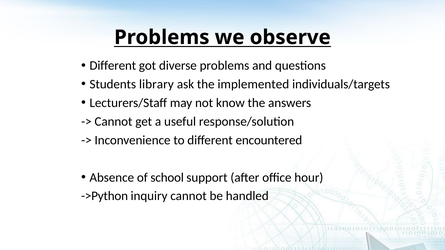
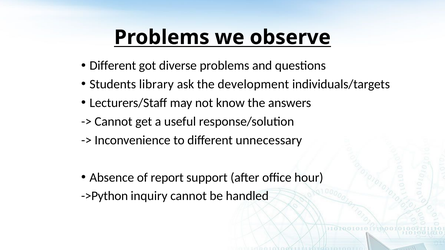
implemented: implemented -> development (253, 84)
encountered: encountered -> unnecessary (269, 140)
school: school -> report (167, 178)
